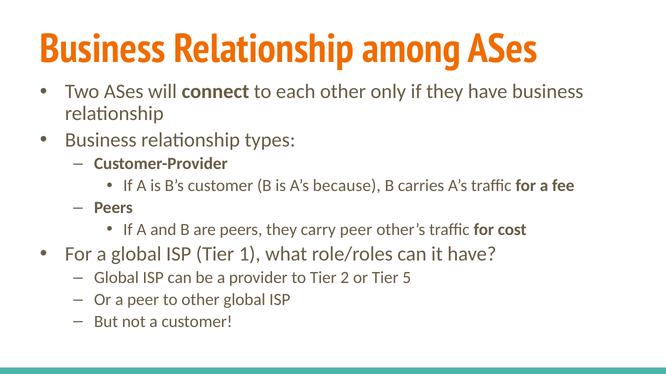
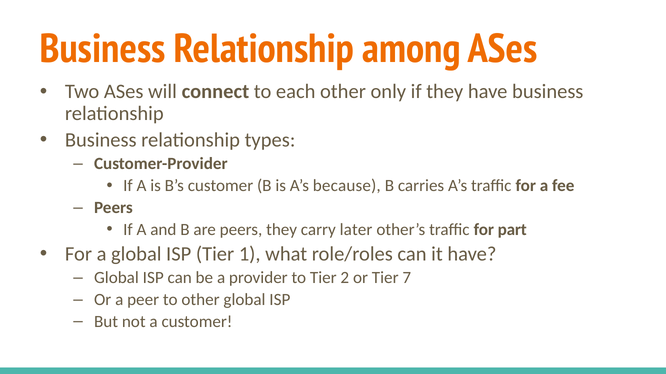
carry peer: peer -> later (356, 230)
cost: cost -> part (512, 230)
5: 5 -> 7 (407, 278)
